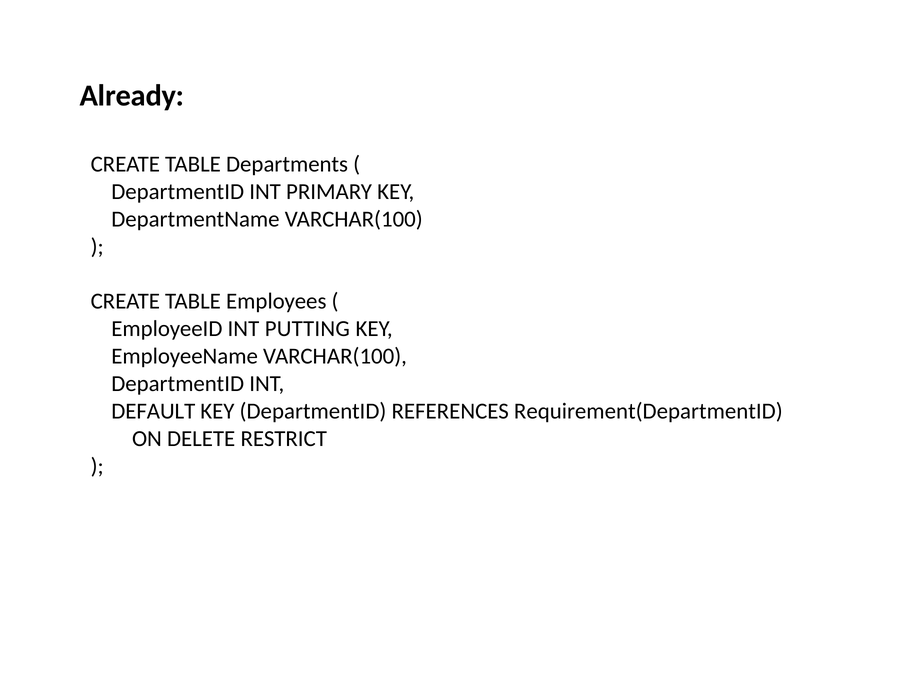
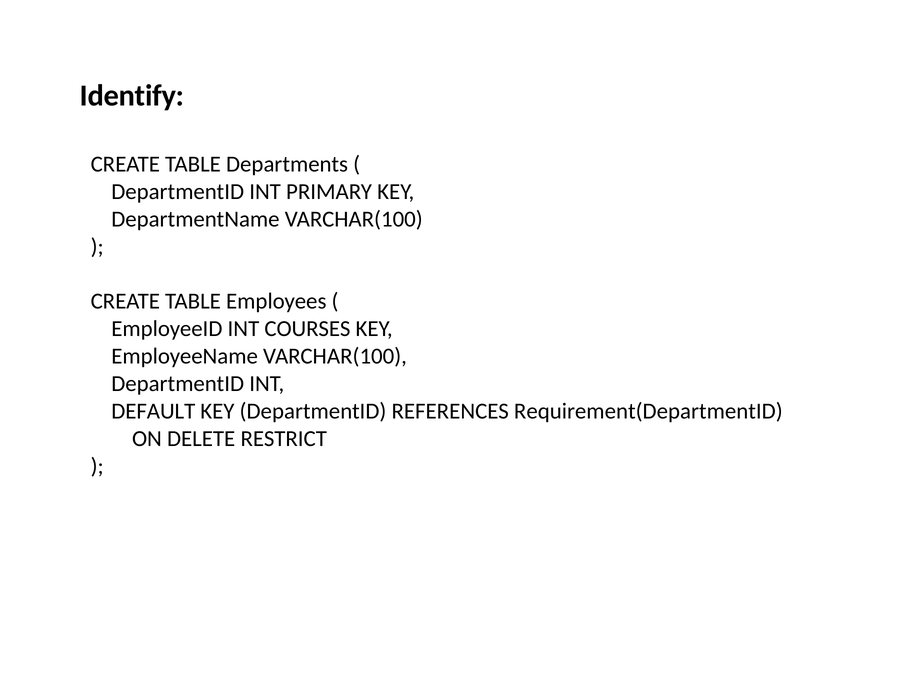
Already: Already -> Identify (132, 96)
PUTTING: PUTTING -> COURSES (307, 329)
